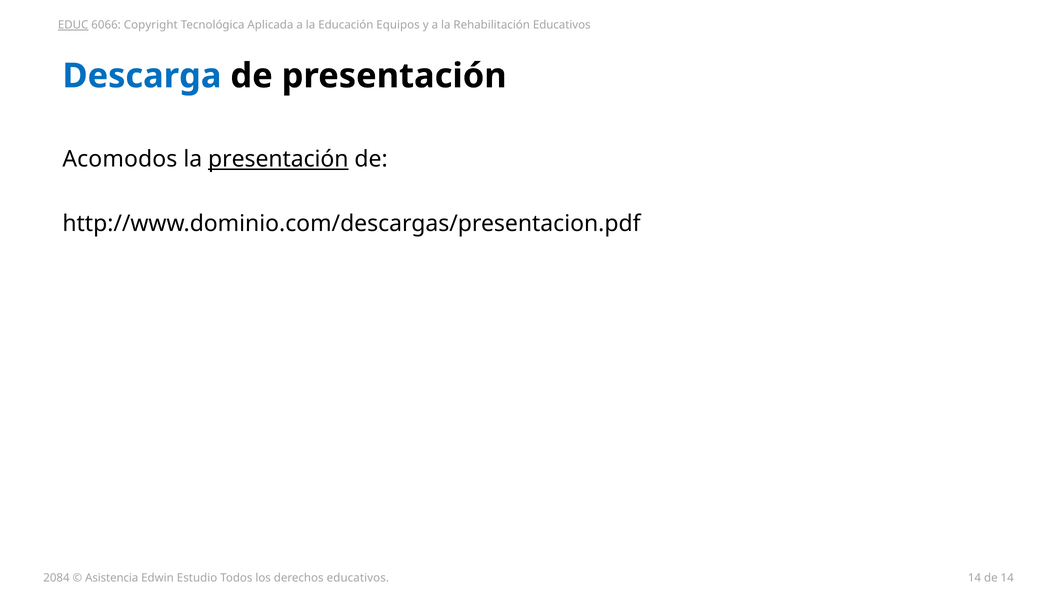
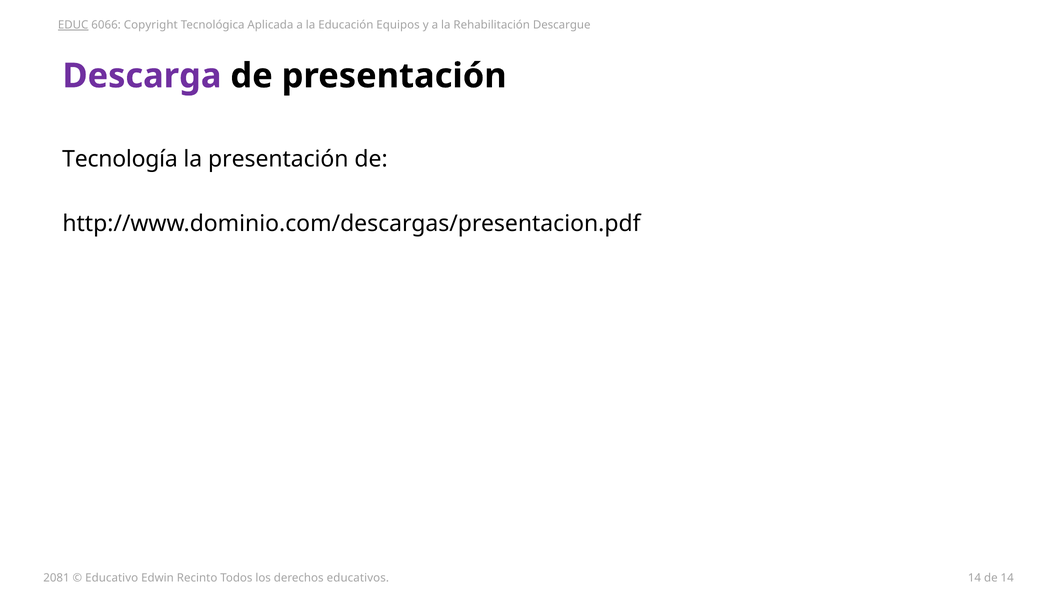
Rehabilitación Educativos: Educativos -> Descargue (562, 25)
Descarga colour: blue -> purple (142, 76)
Acomodos: Acomodos -> Tecnología (120, 159)
presentación underline: present -> none (278, 159)
2084: 2084 -> 2081 (56, 578)
Asistencia: Asistencia -> Educativo (112, 578)
Estudio: Estudio -> Recinto (197, 578)
